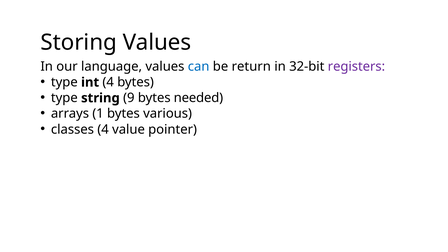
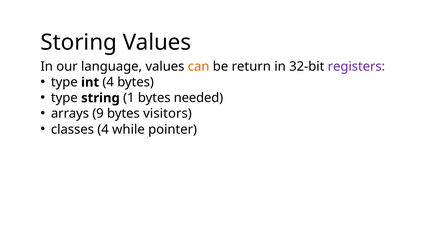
can colour: blue -> orange (199, 67)
9: 9 -> 1 (129, 98)
1: 1 -> 9 (98, 114)
various: various -> visitors (168, 114)
value: value -> while (128, 129)
